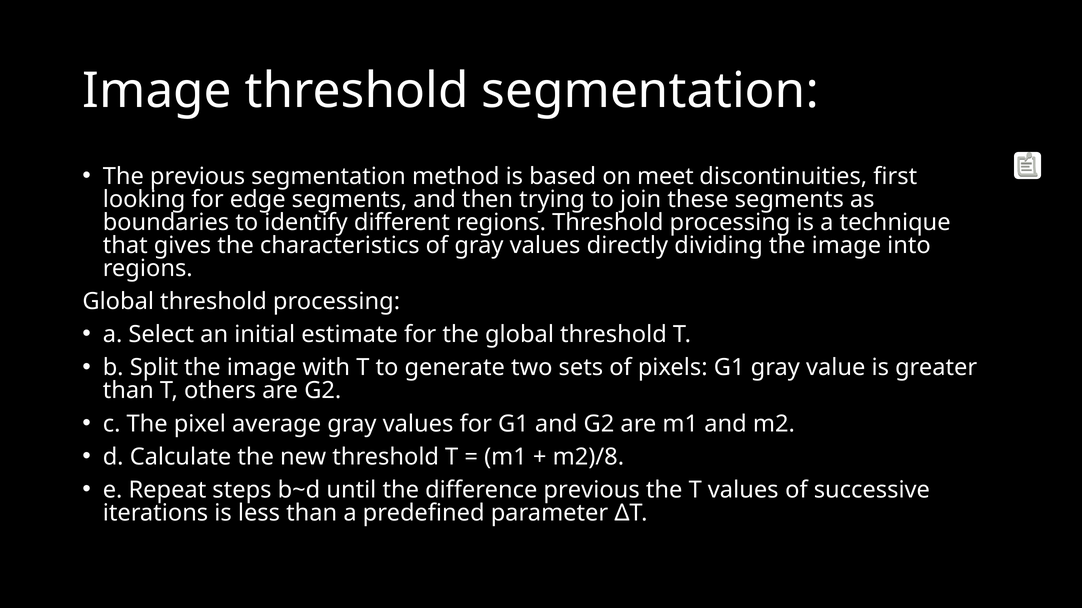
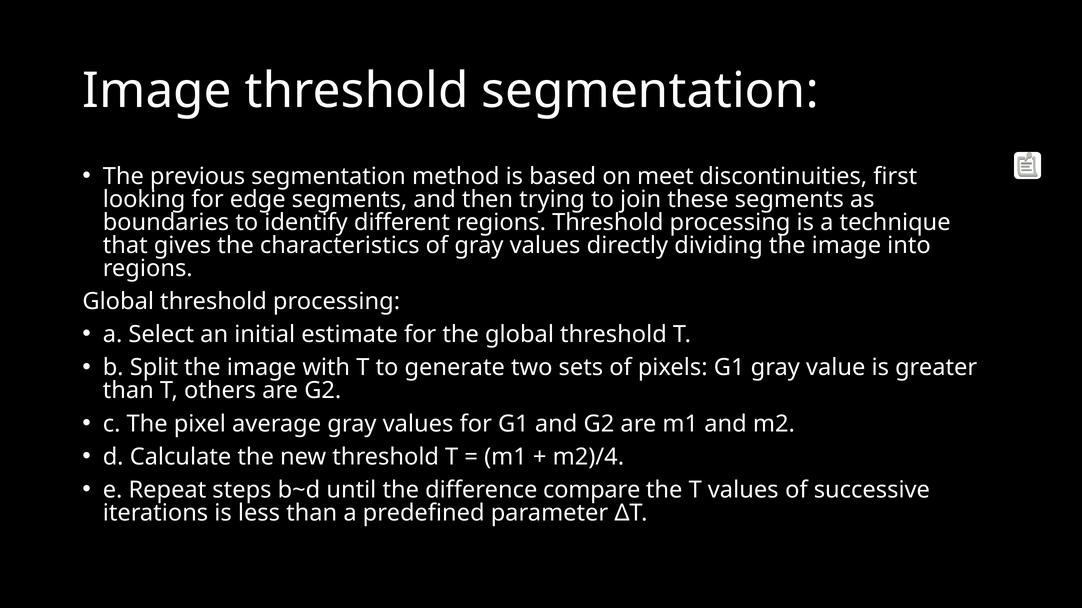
m2)/8: m2)/8 -> m2)/4 (588, 457)
difference previous: previous -> compare (592, 490)
